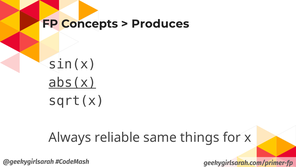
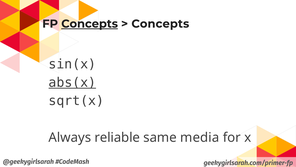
Concepts underline: none -> present (90, 24)
Produces: Produces -> Concepts (160, 24)
things: things -> media (200, 137)
